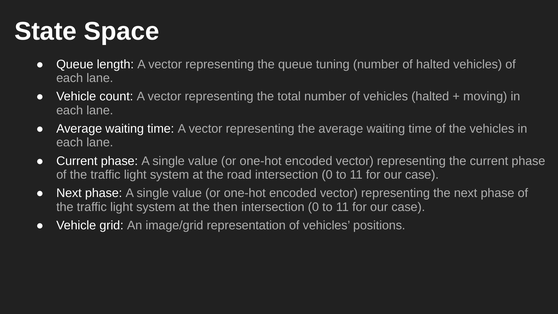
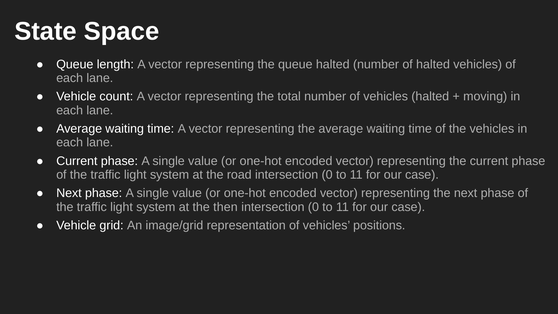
queue tuning: tuning -> halted (333, 64)
